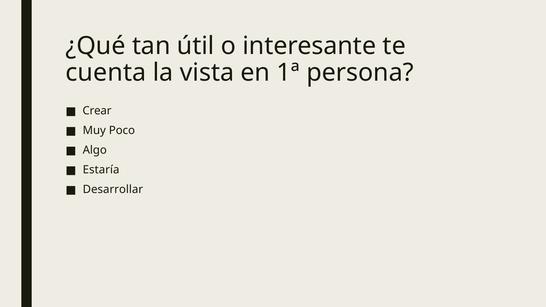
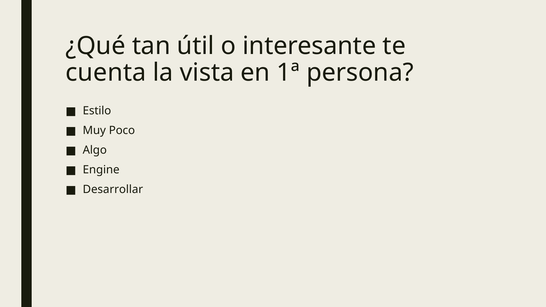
Crear: Crear -> Estilo (97, 111)
Estaría: Estaría -> Engine (101, 170)
